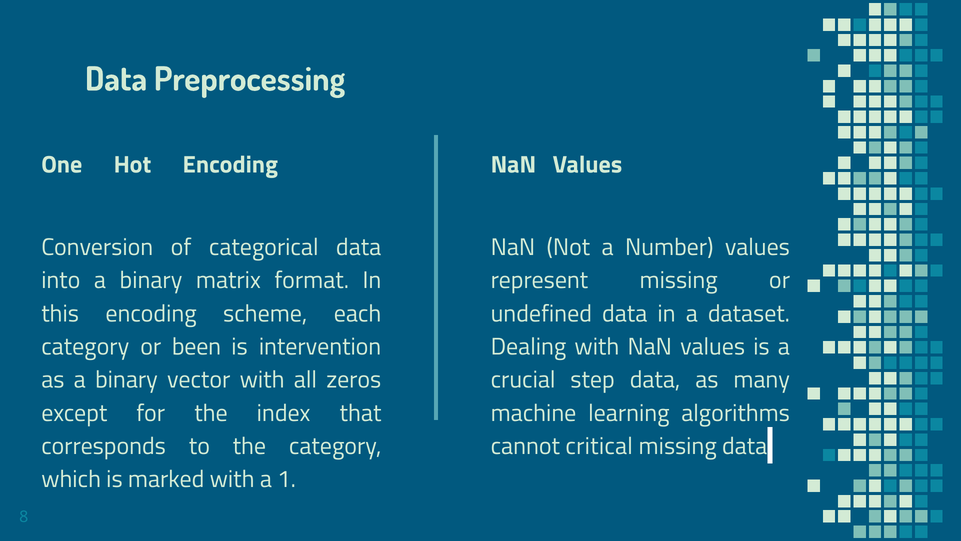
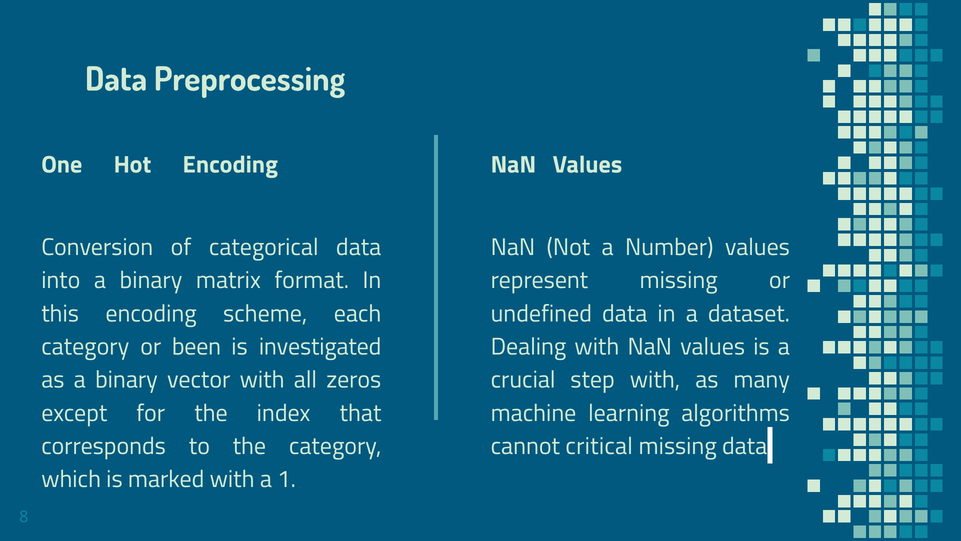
intervention: intervention -> investigated (320, 347)
step data: data -> with (655, 380)
